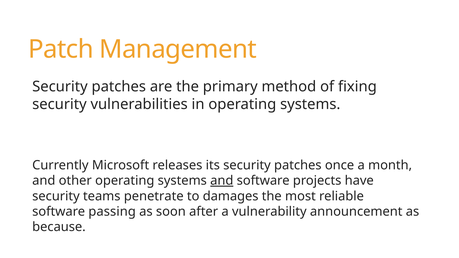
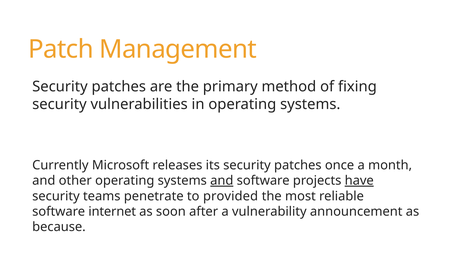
have underline: none -> present (359, 181)
damages: damages -> provided (231, 196)
passing: passing -> internet (112, 212)
